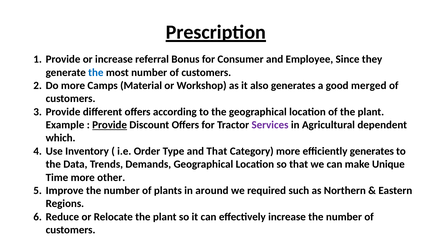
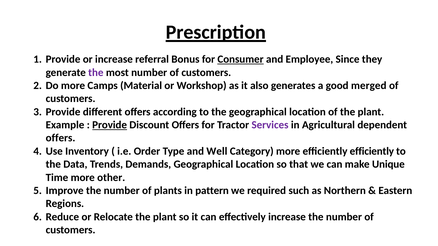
Consumer underline: none -> present (241, 59)
the colour: blue -> purple (96, 73)
which: which -> offers (61, 138)
and That: That -> Well (217, 151)
efficiently generates: generates -> efficiently (372, 151)
around: around -> pattern (212, 191)
